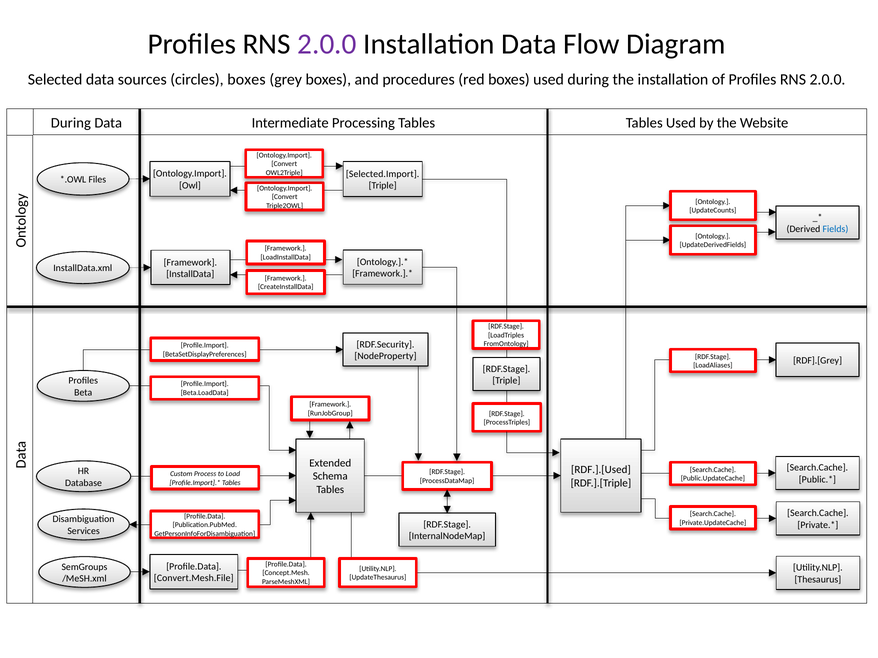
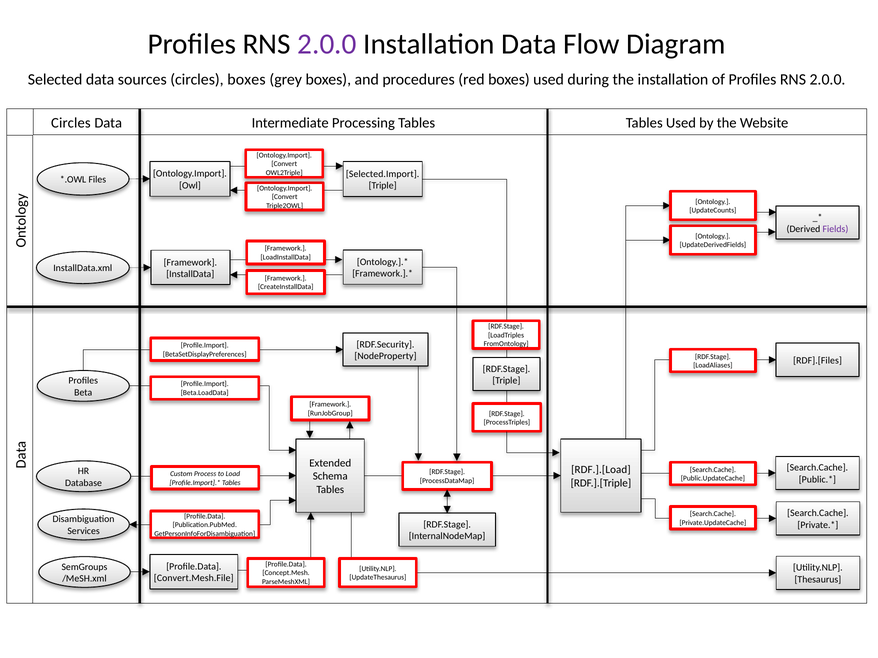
During: During -> Circles (71, 123)
Fields colour: blue -> purple (835, 229)
RDF].[Grey: RDF].[Grey -> RDF].[Files (818, 361)
RDF.].[Used: RDF.].[Used -> RDF.].[Load (601, 470)
